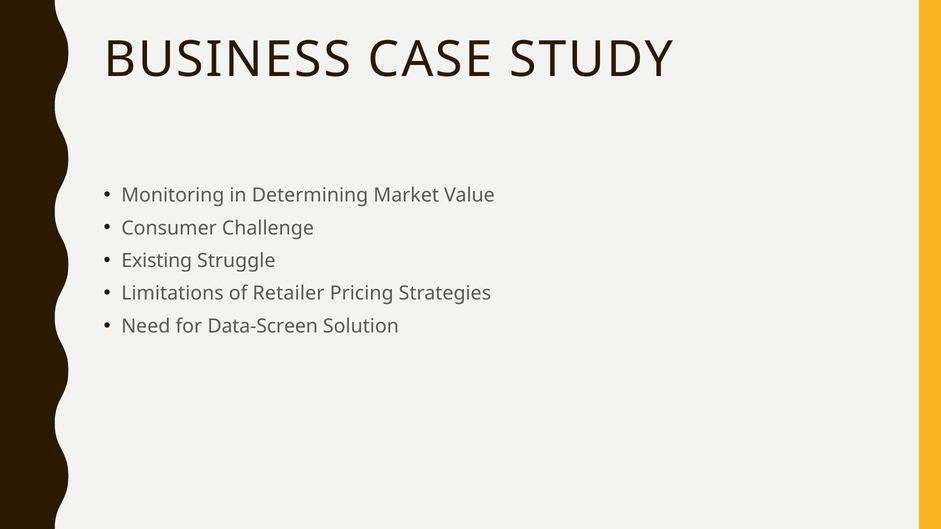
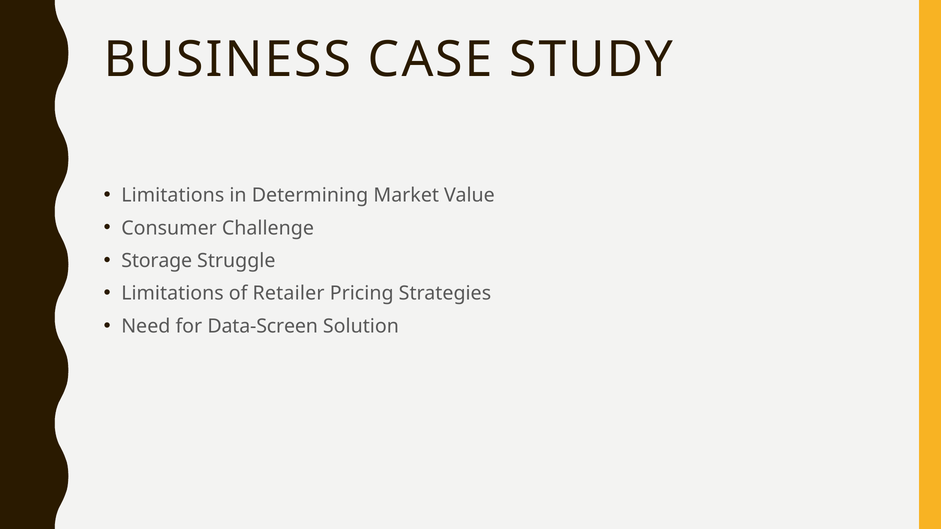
Monitoring: Monitoring -> Limitations (173, 195)
Existing: Existing -> Storage (157, 261)
